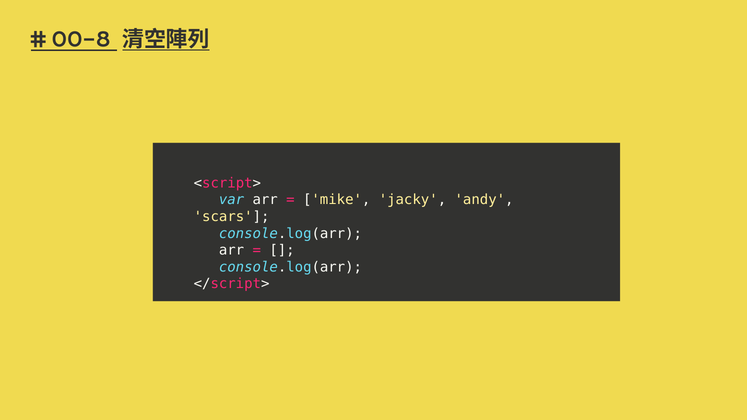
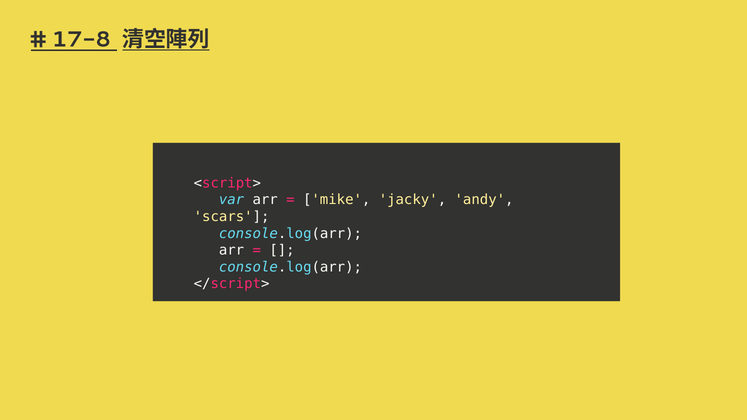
00-8: 00-8 -> 17-8 (81, 39)
